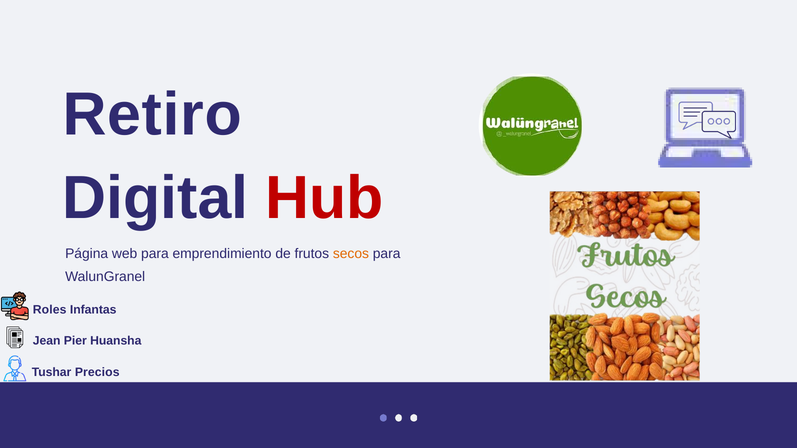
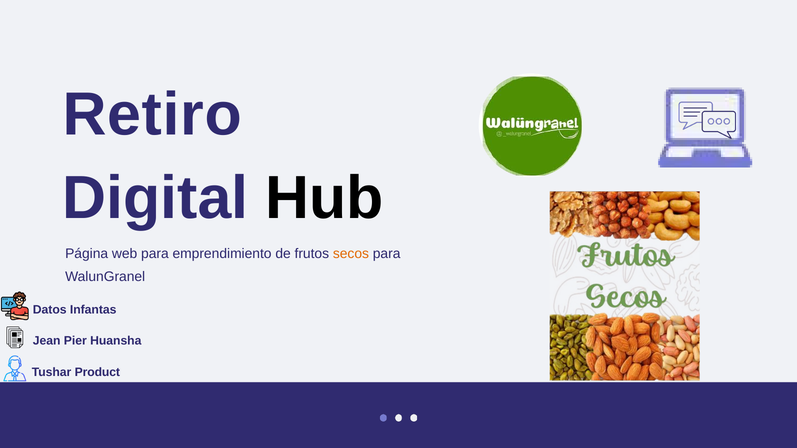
Hub colour: red -> black (324, 198)
Roles: Roles -> Datos (50, 310)
Precios: Precios -> Product (97, 372)
